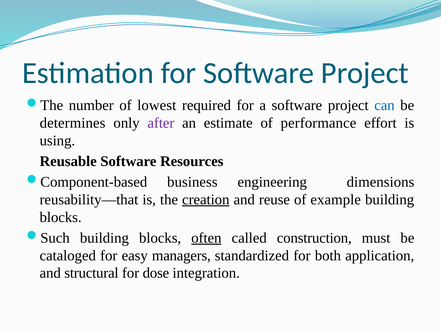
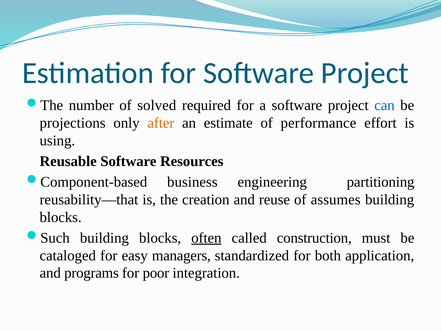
lowest: lowest -> solved (157, 105)
determines: determines -> projections (73, 123)
after colour: purple -> orange (161, 123)
dimensions: dimensions -> partitioning (381, 182)
creation underline: present -> none (206, 199)
example: example -> assumes (336, 199)
structural: structural -> programs (91, 273)
dose: dose -> poor (156, 273)
